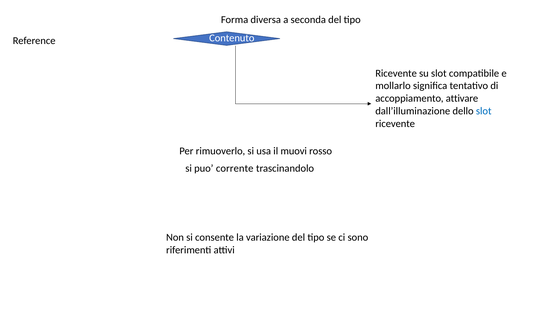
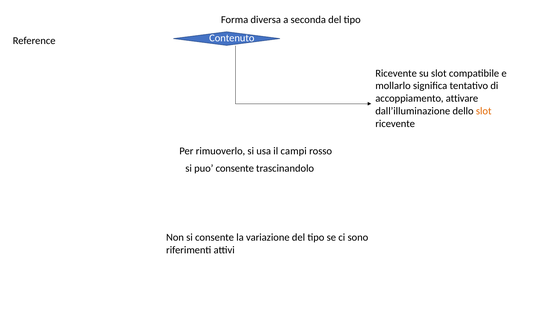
slot colour: blue -> orange (484, 111)
muovi: muovi -> campi (294, 151)
puo corrente: corrente -> consente (235, 169)
